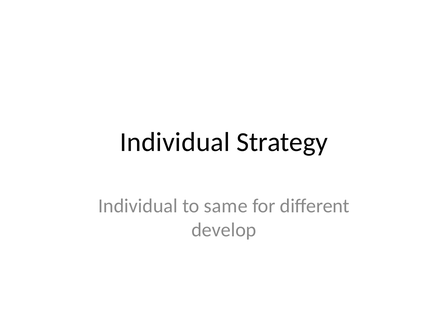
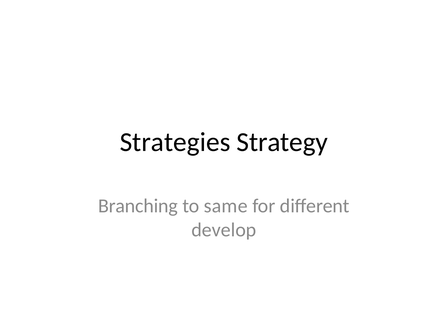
Individual: Individual -> Strategies (175, 142)
Individual: Individual -> Branching (138, 206)
